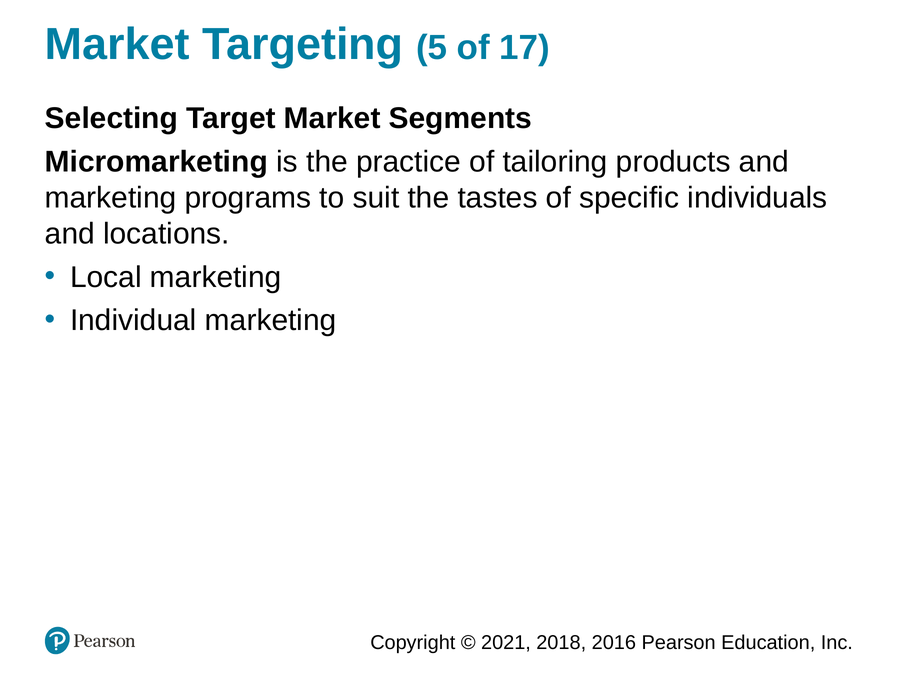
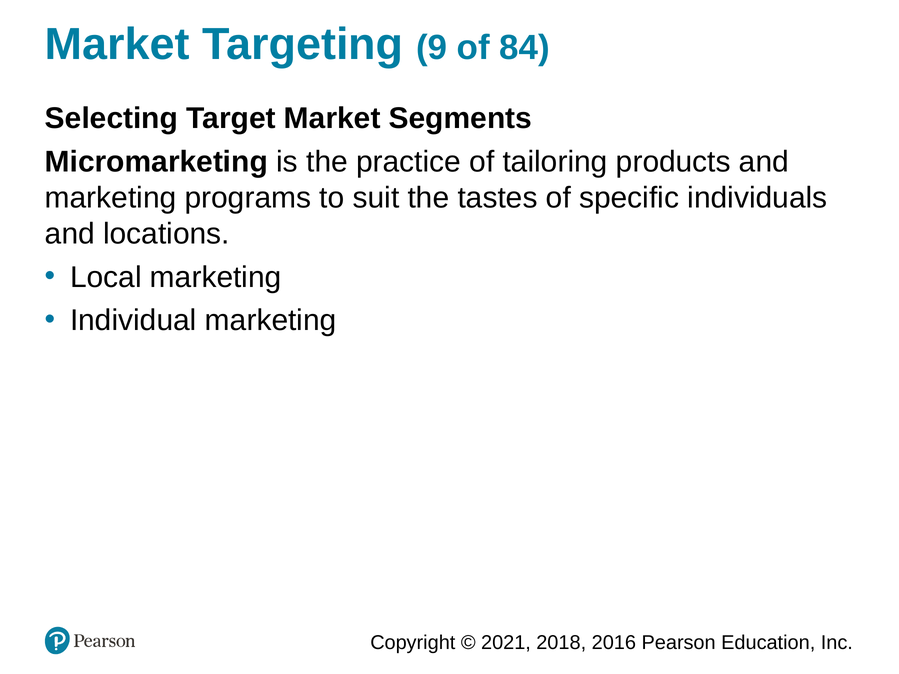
5: 5 -> 9 (432, 47)
17: 17 -> 84 (525, 47)
